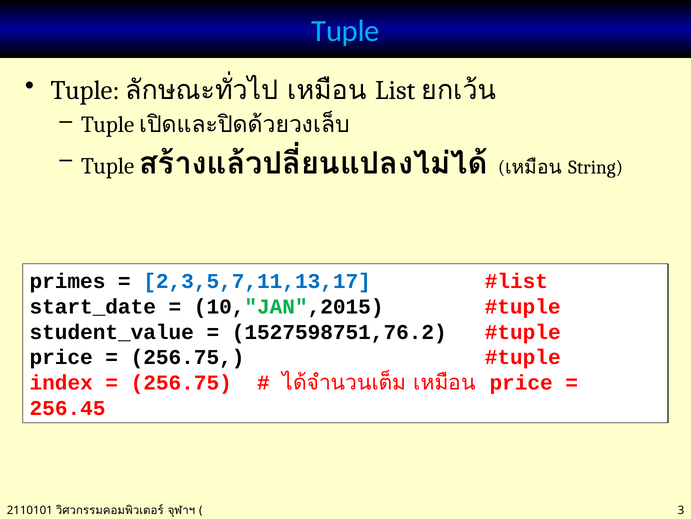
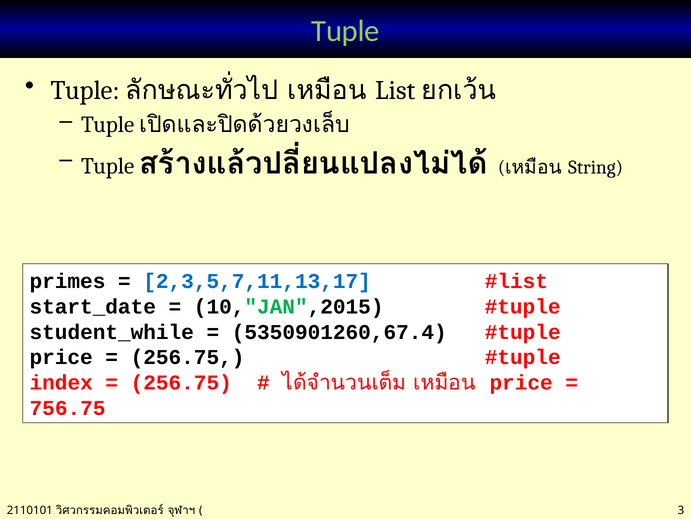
Tuple colour: light blue -> light green (345, 31)
student_value: student_value -> student_while (112, 332)
1527598751,76.2: 1527598751,76.2 -> 5350901260,67.4 (339, 332)
256.45: 256.45 -> 756.75 (68, 408)
